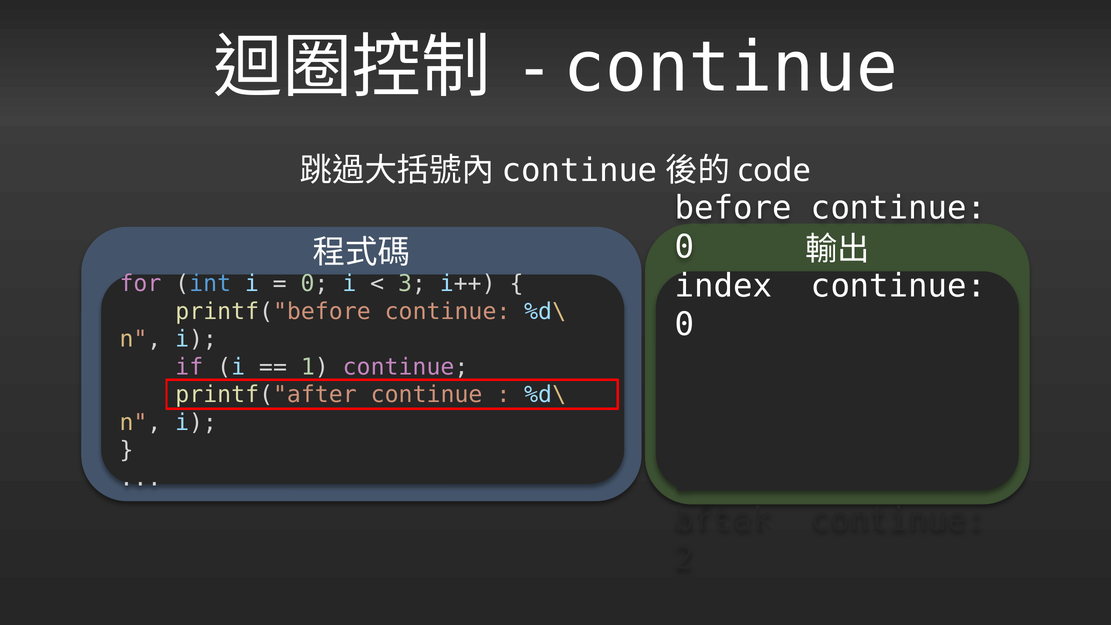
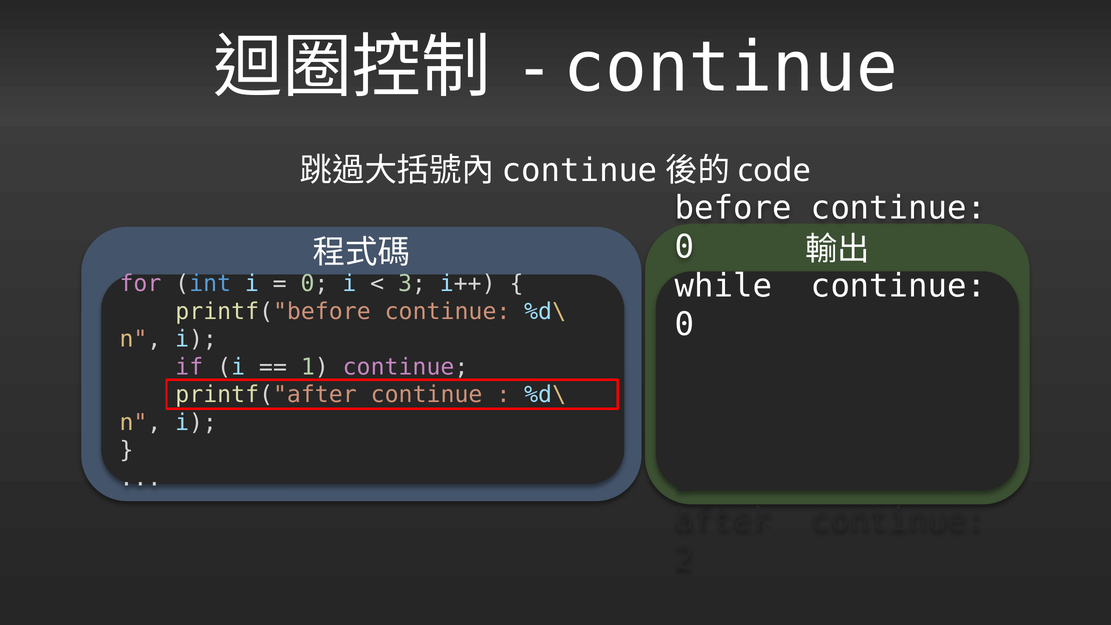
index: index -> while (724, 286)
